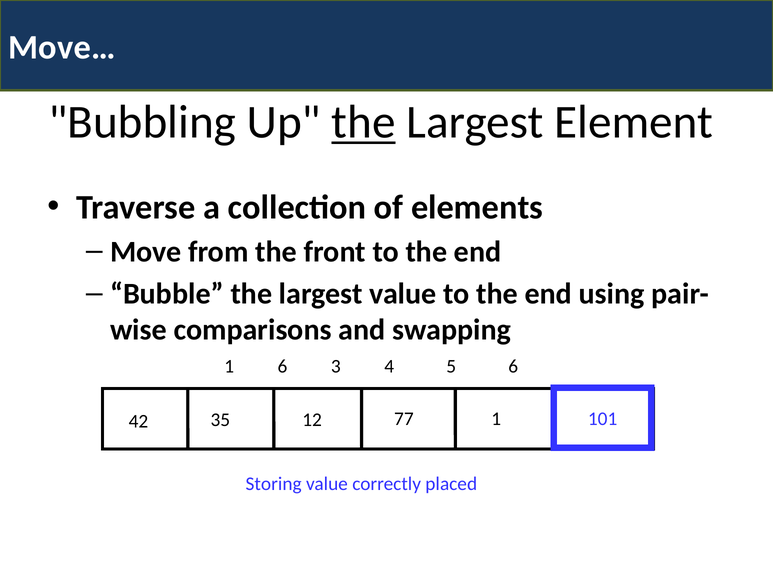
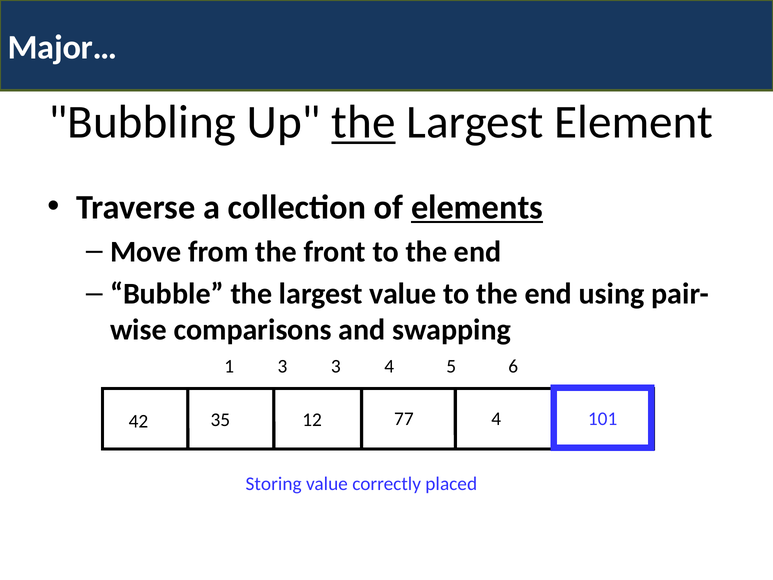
Move…: Move… -> Major… (62, 47)
elements underline: none -> present (477, 207)
1 6: 6 -> 3 (282, 366)
42 1: 1 -> 4 (496, 419)
